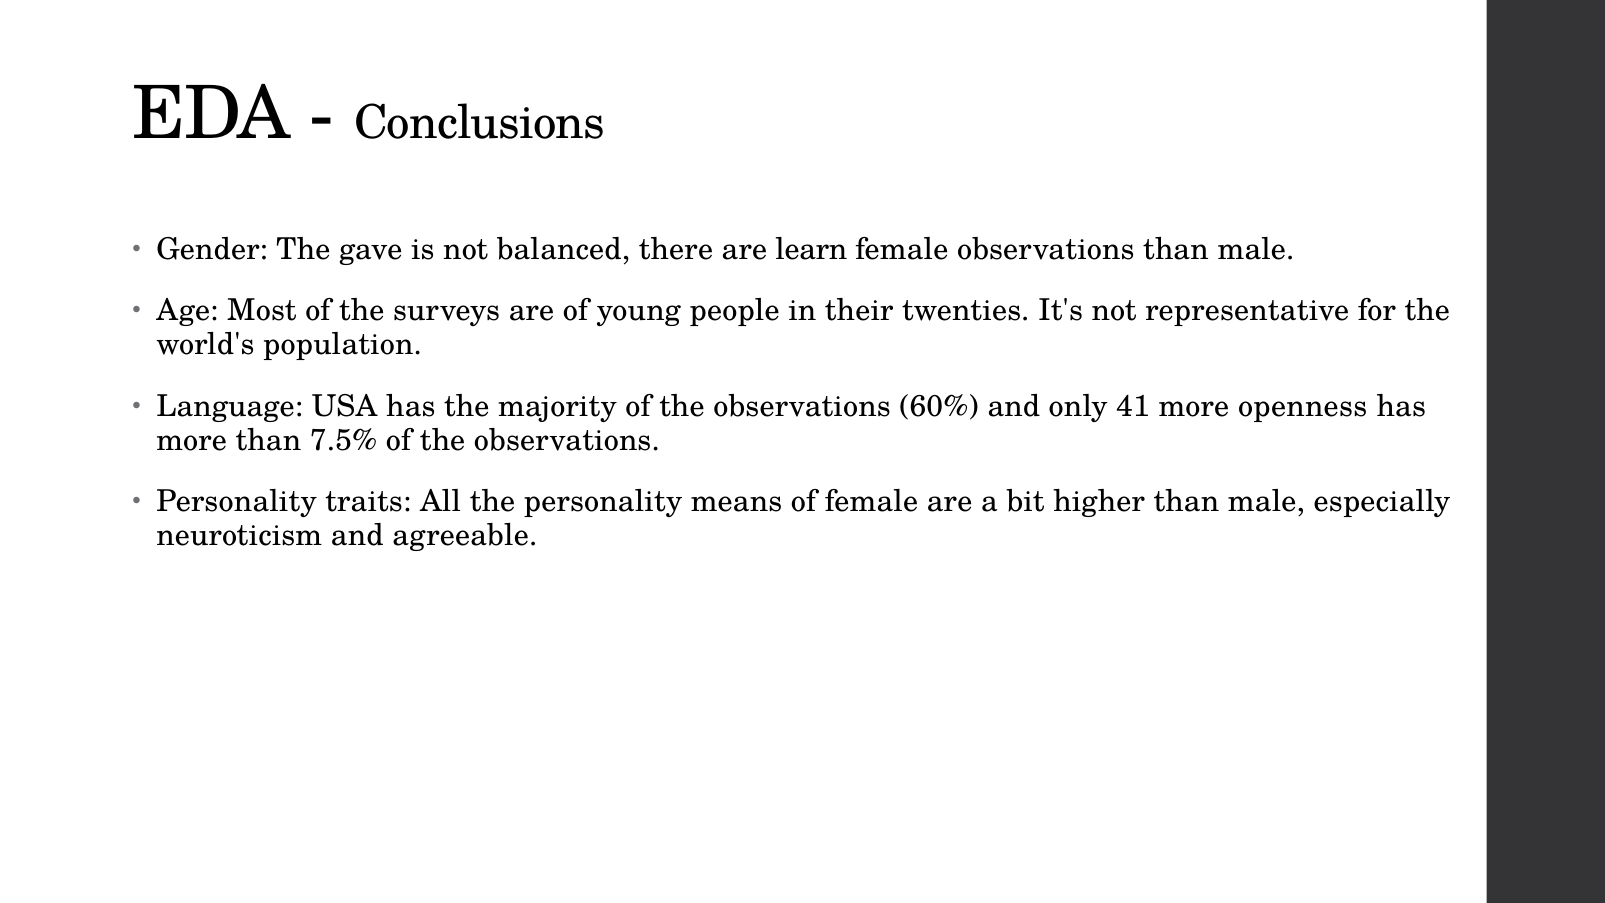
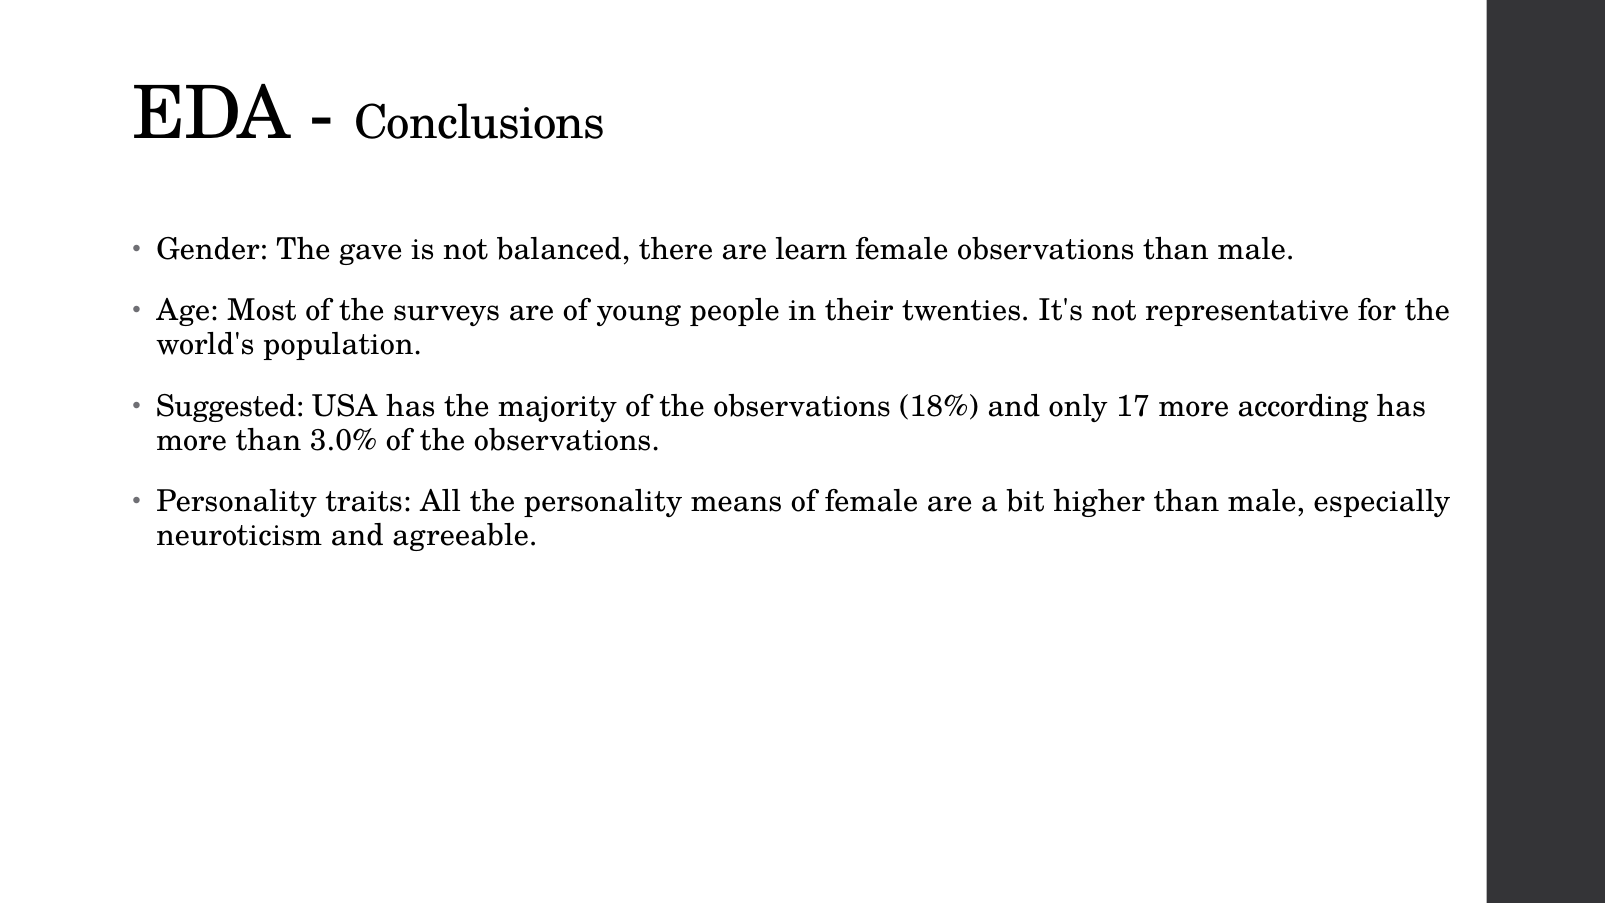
Language: Language -> Suggested (230, 406)
60%: 60% -> 18% (939, 406)
41: 41 -> 17 (1133, 406)
openness: openness -> according (1303, 406)
7.5%: 7.5% -> 3.0% (344, 440)
